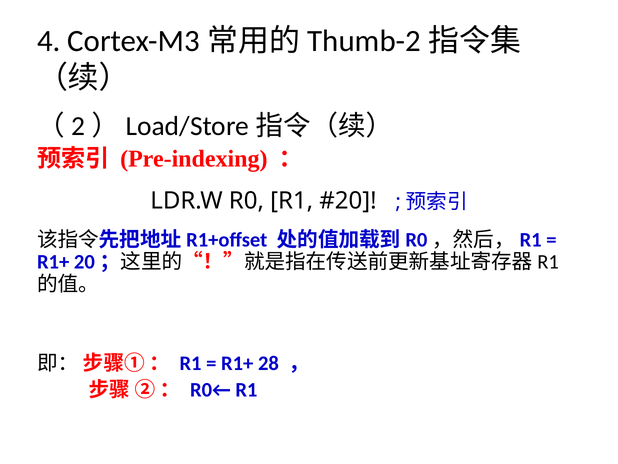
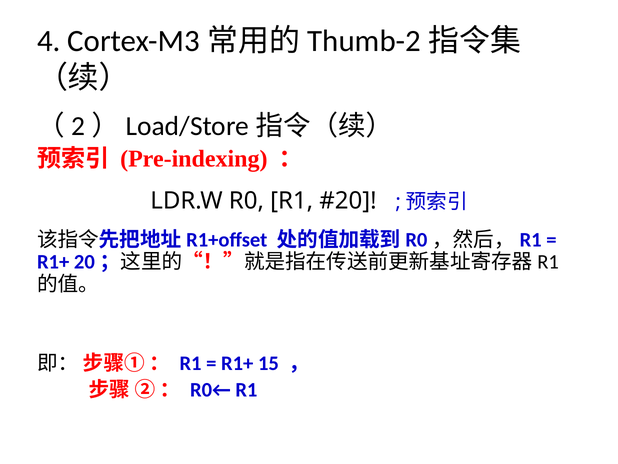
28: 28 -> 15 (268, 363)
